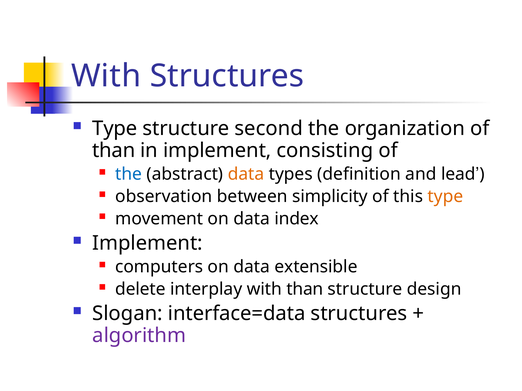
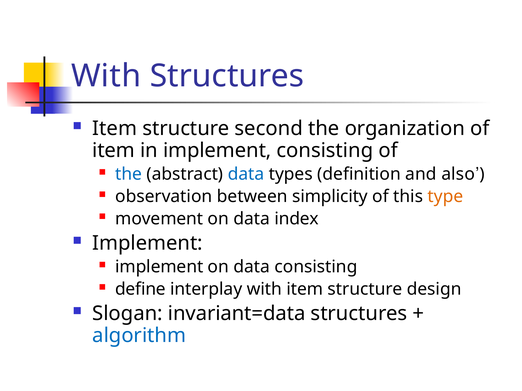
Type: Type -> Item (115, 129)
than: than -> item (114, 151)
data colour: orange -> blue (246, 174)
lead: lead -> also (458, 174)
computers: computers -> implement (159, 267)
data extensible: extensible -> consisting (316, 267)
delete: delete -> define (140, 289)
with than: than -> item (305, 289)
interface=data: interface=data -> invariant=data (237, 314)
algorithm colour: purple -> blue (139, 336)
